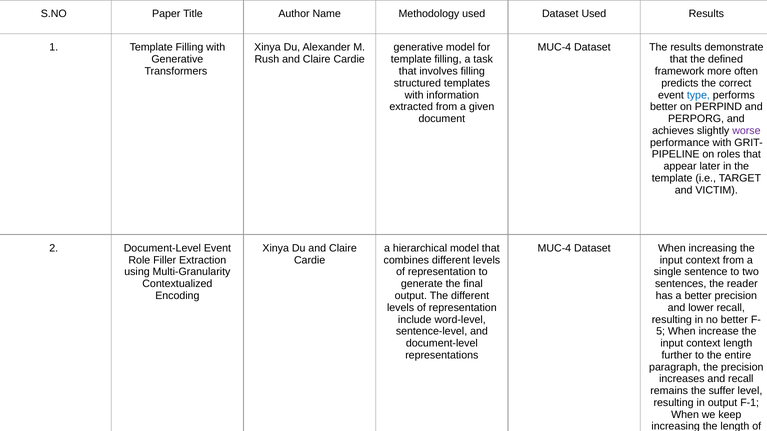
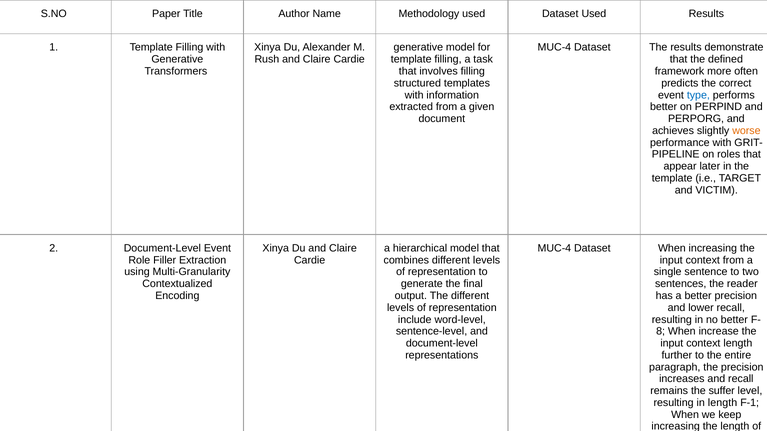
worse colour: purple -> orange (746, 131)
5: 5 -> 8 (661, 332)
in output: output -> length (723, 403)
